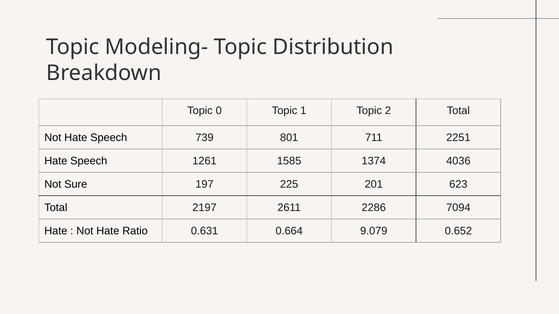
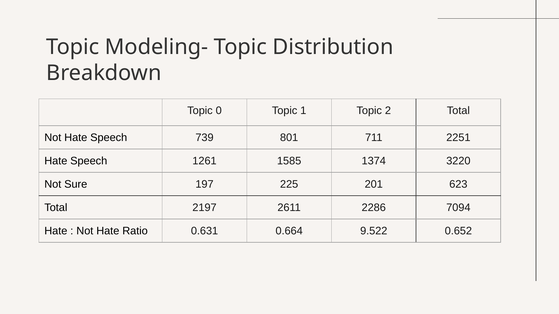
4036: 4036 -> 3220 (458, 161)
9.079: 9.079 -> 9.522 (374, 231)
